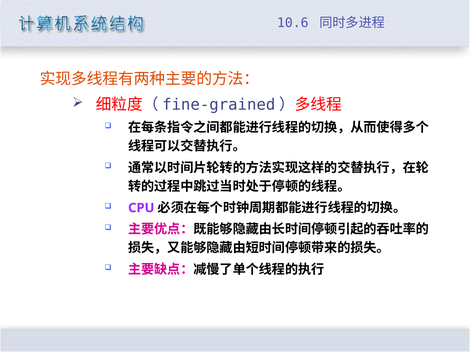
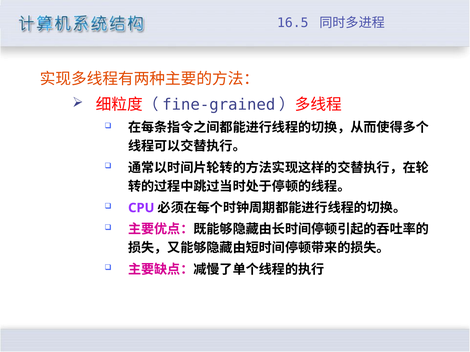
10.6: 10.6 -> 16.5 (293, 23)
